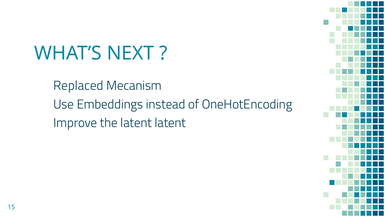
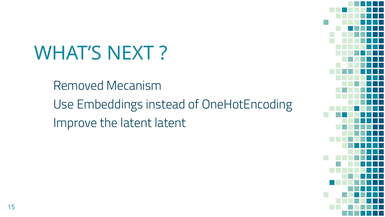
Replaced: Replaced -> Removed (79, 85)
